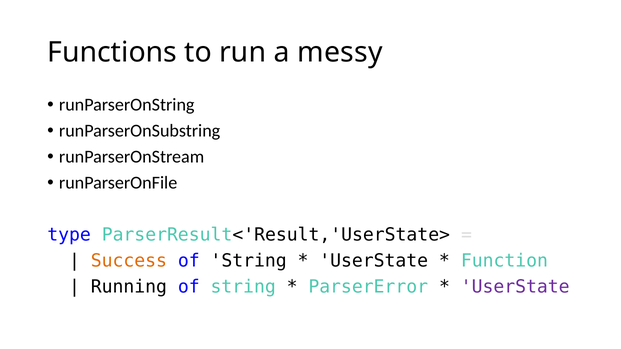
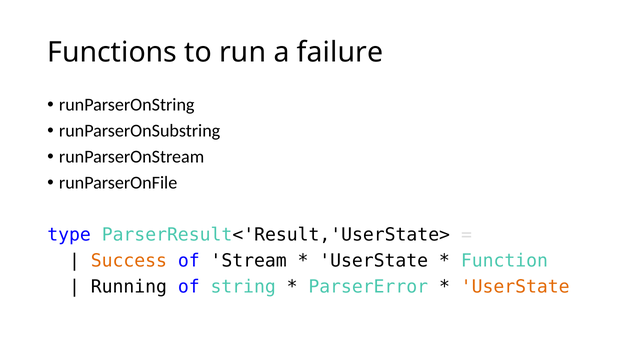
messy: messy -> failure (340, 52)
String: String -> Stream (249, 261)
UserState colour: purple -> orange (515, 287)
